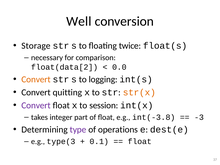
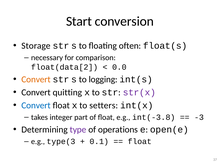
Well: Well -> Start (79, 21)
twice: twice -> often (130, 46)
str(x colour: orange -> purple (139, 92)
Convert colour: purple -> blue (36, 105)
session: session -> setters (104, 105)
dest(e: dest(e -> open(e (169, 130)
